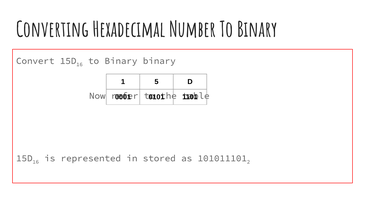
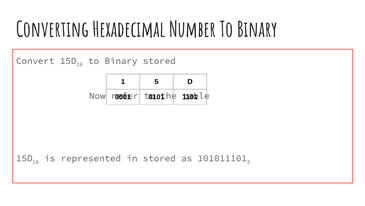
Binary binary: binary -> stored (159, 61)
